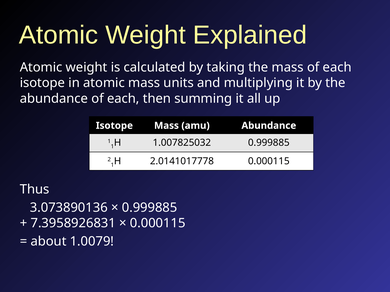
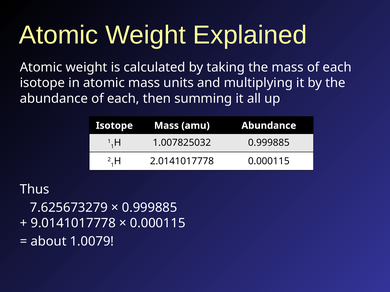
3.073890136: 3.073890136 -> 7.625673279 (69, 208)
7.3958926831: 7.3958926831 -> 9.0141017778 (73, 223)
